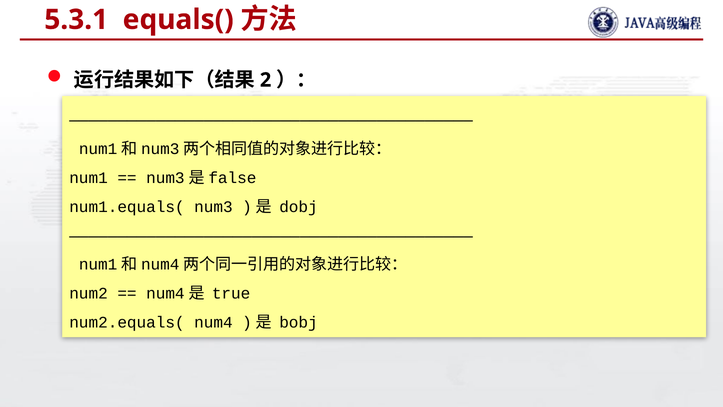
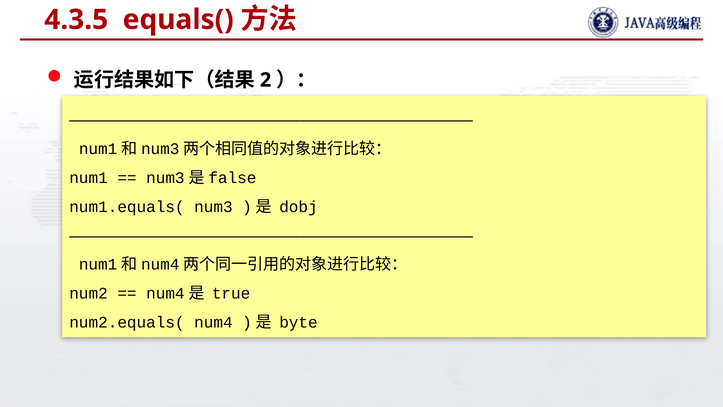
5.3.1: 5.3.1 -> 4.3.5 (76, 20)
bobj: bobj -> byte (298, 322)
